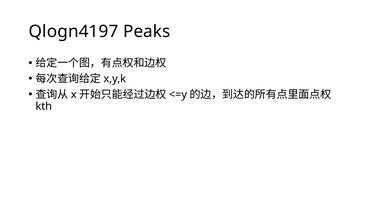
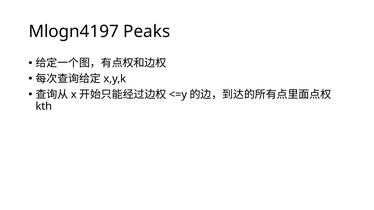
Qlogn4197: Qlogn4197 -> Mlogn4197 (74, 31)
